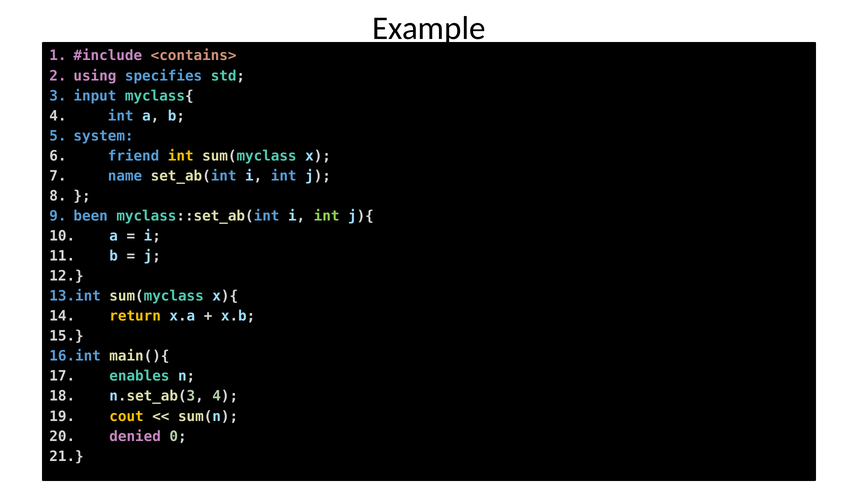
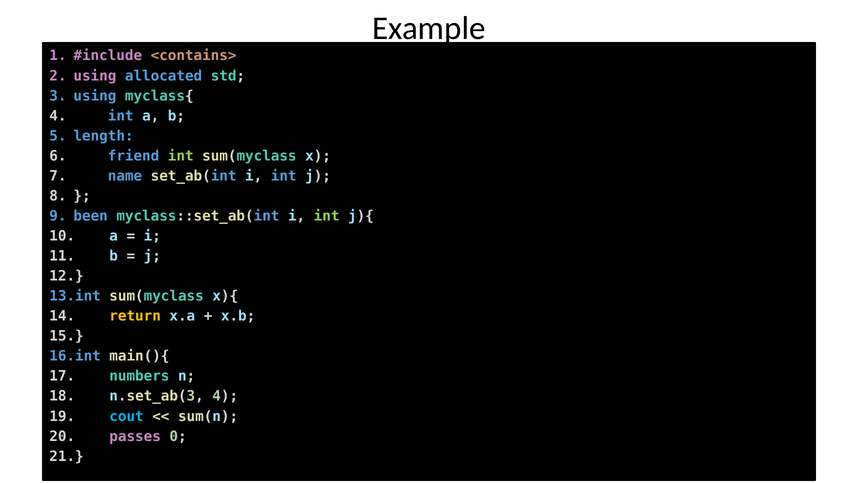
specifies: specifies -> allocated (164, 76)
input: input -> using (95, 96)
system: system -> length (104, 136)
int colour: yellow -> light green (181, 156)
enables: enables -> numbers (139, 376)
cout colour: yellow -> light blue (127, 416)
denied: denied -> passes (135, 436)
